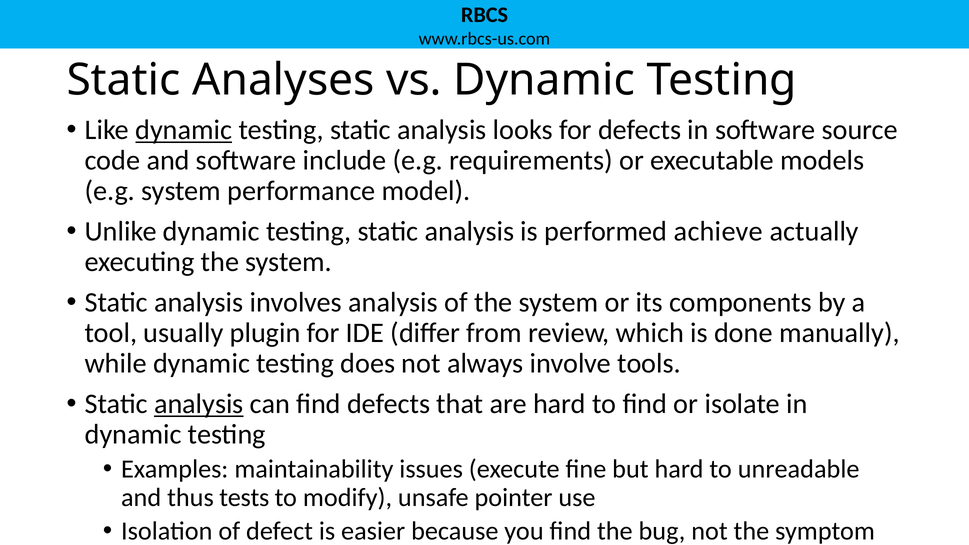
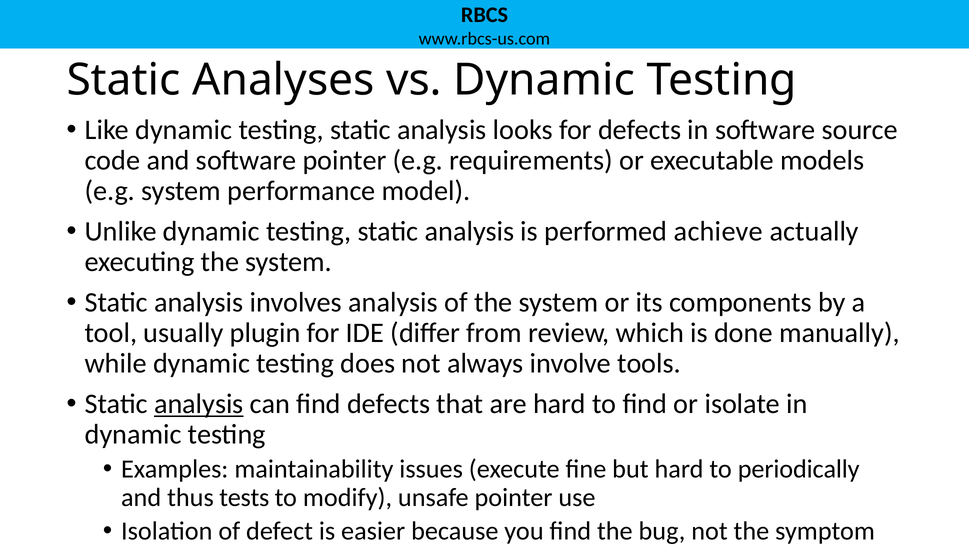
dynamic underline: present -> none (184, 130)
software include: include -> pointer (345, 161)
unreadable: unreadable -> periodically (799, 469)
